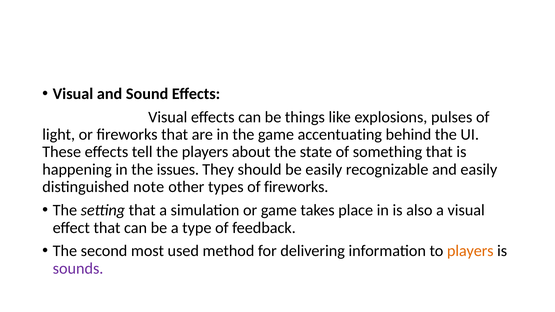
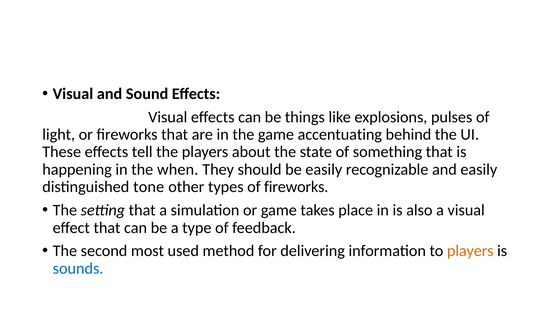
issues: issues -> when (178, 170)
note: note -> tone (149, 187)
sounds colour: purple -> blue (78, 269)
